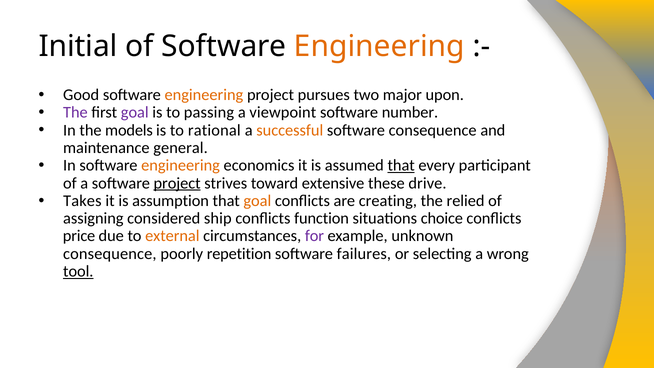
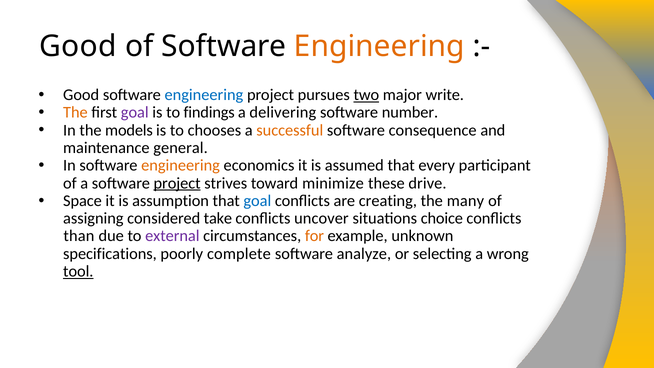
Initial: Initial -> Good (78, 47)
engineering colour: orange -> blue (204, 95)
two underline: none -> present (366, 95)
upon: upon -> write (445, 95)
The colour: purple -> orange (75, 112)
passing: passing -> findings (209, 112)
viewpoint: viewpoint -> delivering (283, 112)
rational: rational -> chooses (214, 130)
that underline: present -> none (401, 165)
extensive: extensive -> minimize (333, 183)
Takes: Takes -> Space (82, 201)
goal colour: orange -> blue (257, 201)
relied: relied -> many (465, 201)
ship: ship -> take (218, 218)
function: function -> uncover (321, 218)
price: price -> than (79, 236)
external colour: orange -> purple (172, 236)
for colour: purple -> orange (314, 236)
consequence: consequence -> specifications (110, 254)
repetition: repetition -> complete (239, 254)
failures: failures -> analyze (364, 254)
